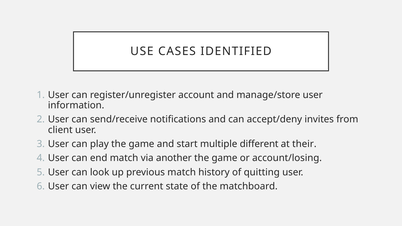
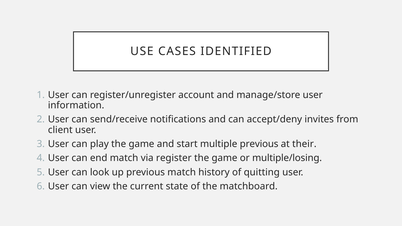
multiple different: different -> previous (259, 144)
another: another -> register (174, 158)
account/losing: account/losing -> multiple/losing (287, 158)
